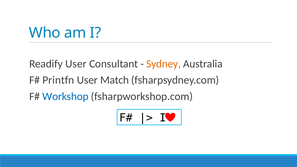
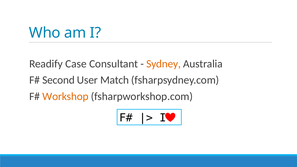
Readify User: User -> Case (76, 64)
Printfn: Printfn -> Second (58, 80)
Workshop colour: blue -> orange (65, 97)
